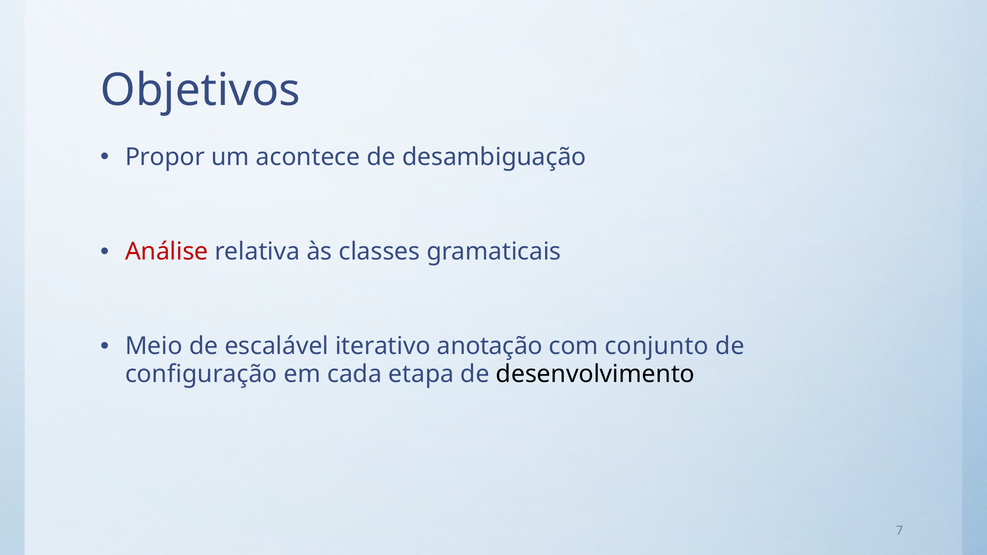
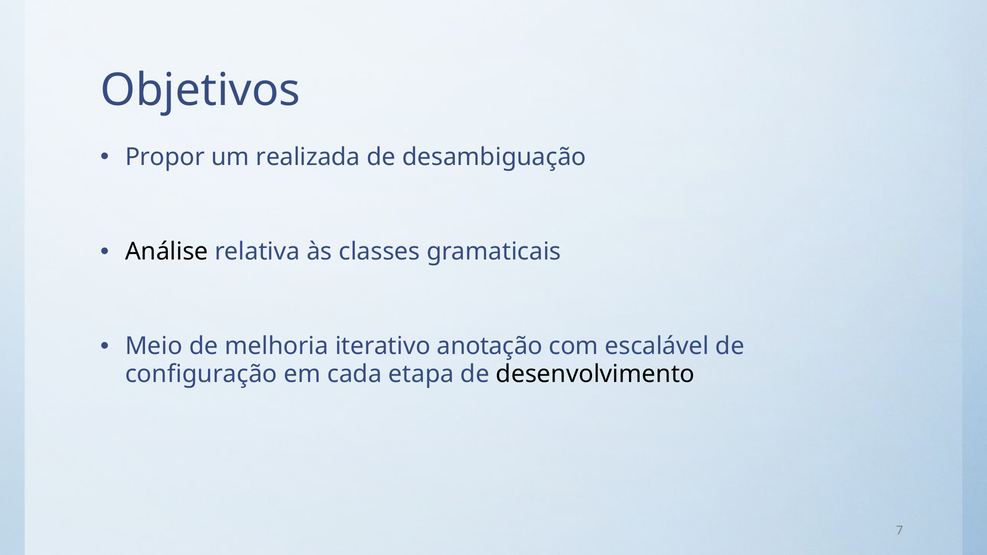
acontece: acontece -> realizada (308, 157)
Análise colour: red -> black (167, 252)
escalável: escalável -> melhoria (277, 346)
conjunto: conjunto -> escalável (657, 346)
